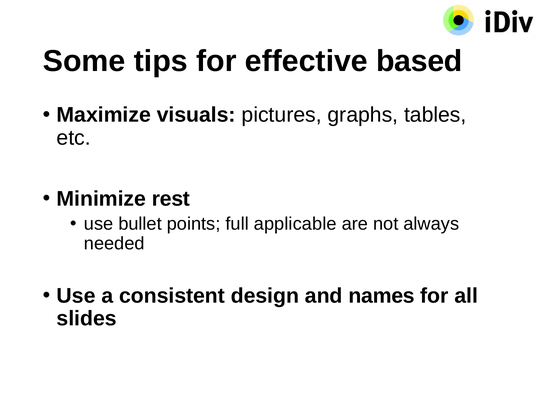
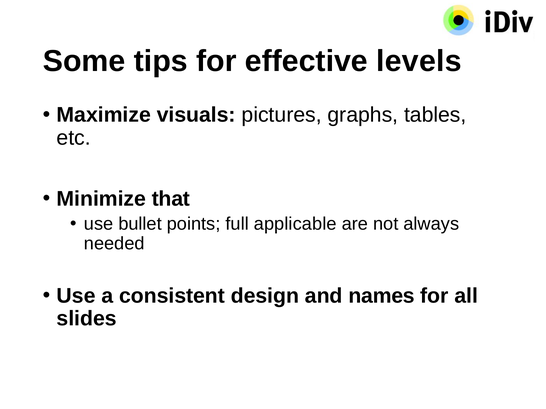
based: based -> levels (419, 61)
rest: rest -> that (171, 199)
